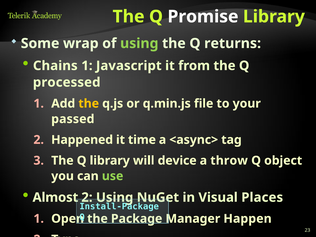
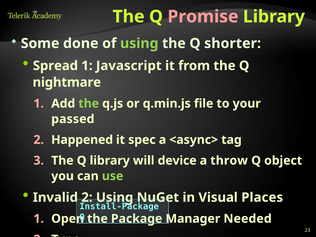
Promise colour: white -> pink (203, 17)
wrap: wrap -> done (81, 43)
returns: returns -> shorter (233, 43)
Chains: Chains -> Spread (55, 66)
processed: processed -> nightmare (67, 82)
the colour: yellow -> light green (89, 104)
time: time -> spec (142, 140)
Almost: Almost -> Invalid (55, 197)
Happen: Happen -> Needed (248, 219)
